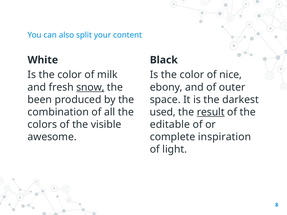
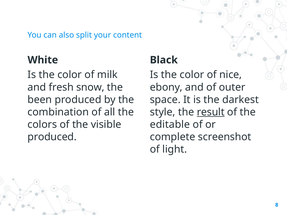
snow underline: present -> none (90, 87)
used: used -> style (163, 112)
awesome: awesome -> produced (52, 137)
inspiration: inspiration -> screenshot (225, 137)
